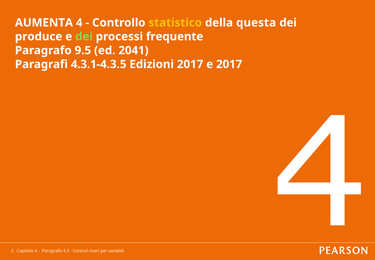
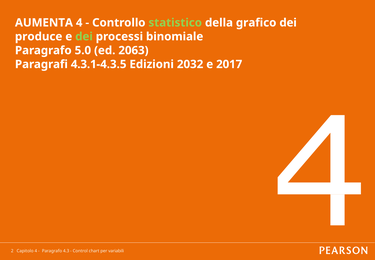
statistico colour: yellow -> light green (175, 23)
questa: questa -> grafico (256, 23)
frequente: frequente -> binomiale (175, 36)
9.5: 9.5 -> 5.0 (83, 50)
2041: 2041 -> 2063 (133, 50)
Edizioni 2017: 2017 -> 2032 (190, 64)
